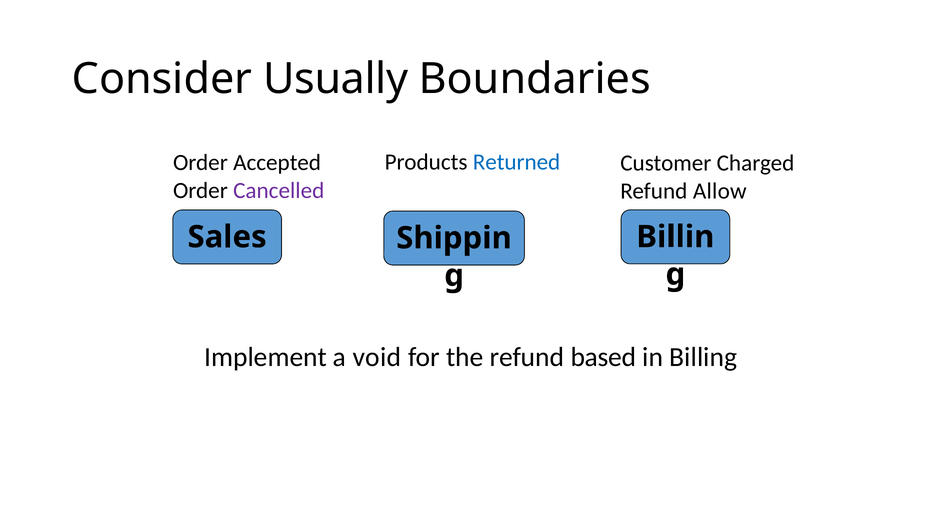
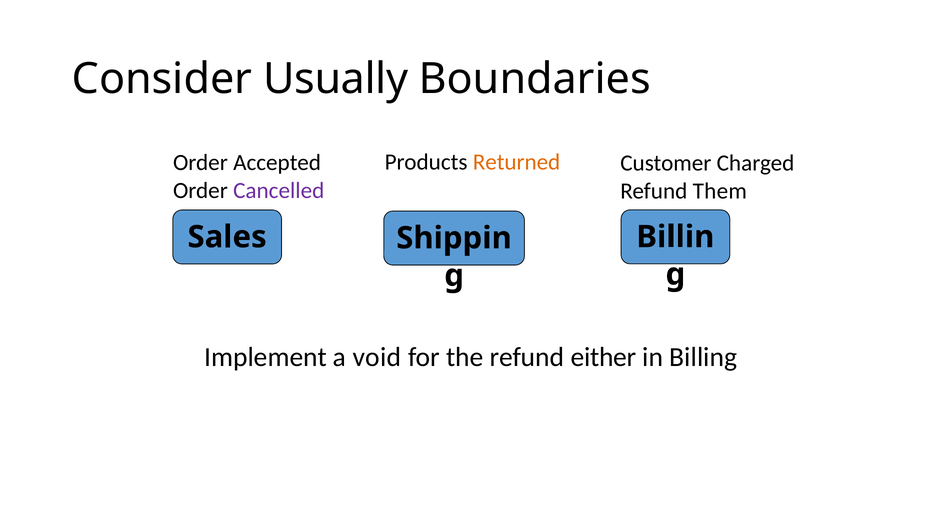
Returned colour: blue -> orange (517, 162)
Allow: Allow -> Them (720, 191)
based: based -> either (604, 357)
